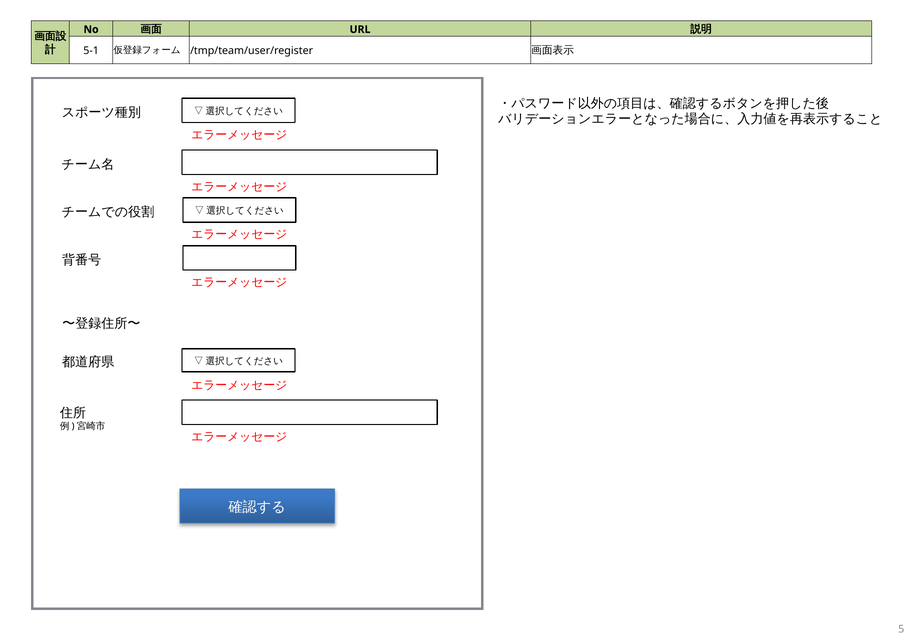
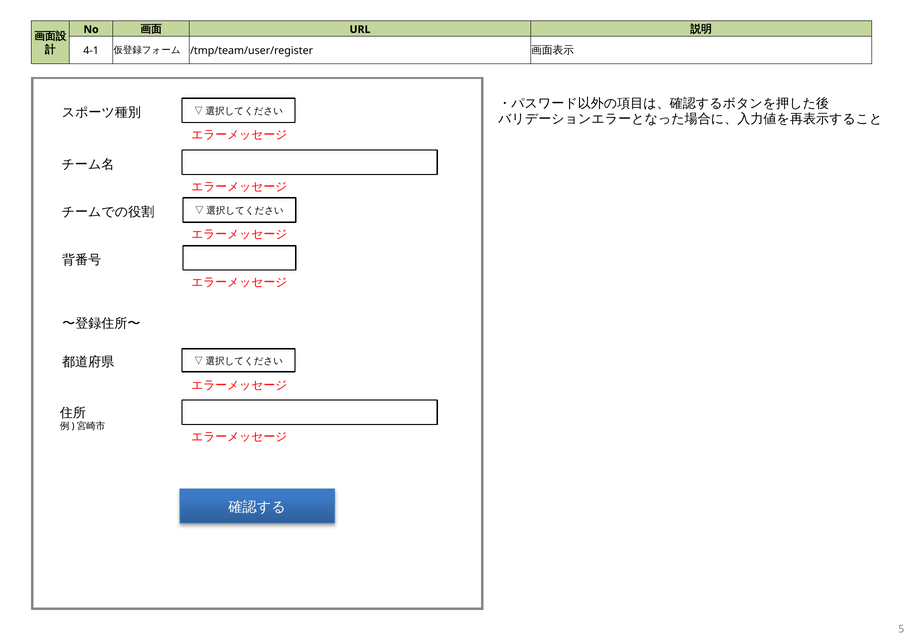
5-1: 5-1 -> 4-1 (91, 51)
